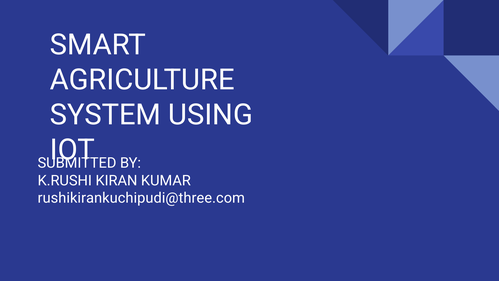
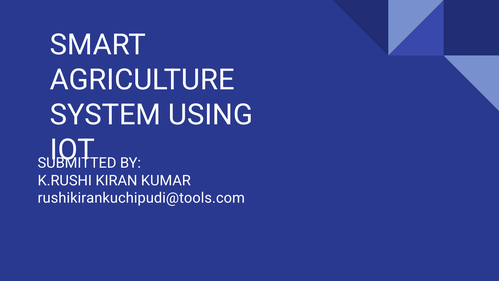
rushikirankuchipudi@three.com: rushikirankuchipudi@three.com -> rushikirankuchipudi@tools.com (141, 198)
